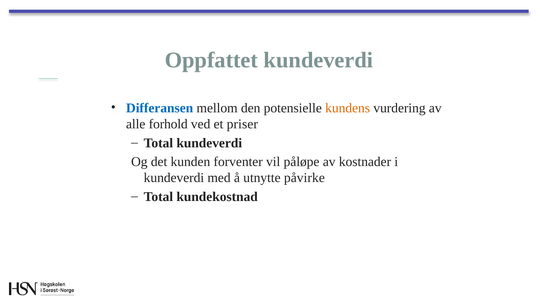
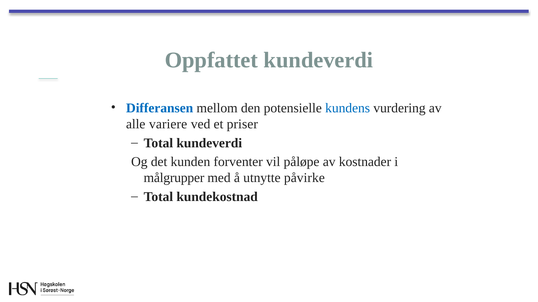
kundens colour: orange -> blue (348, 108)
forhold: forhold -> variere (168, 124)
kundeverdi: kundeverdi -> målgrupper (174, 178)
